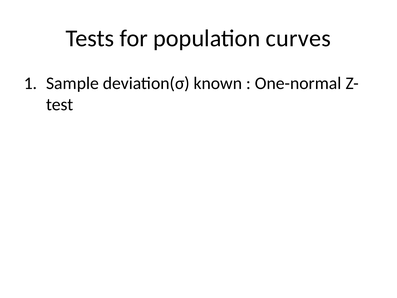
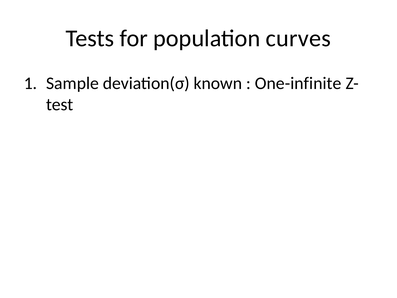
One-normal: One-normal -> One-infinite (298, 83)
